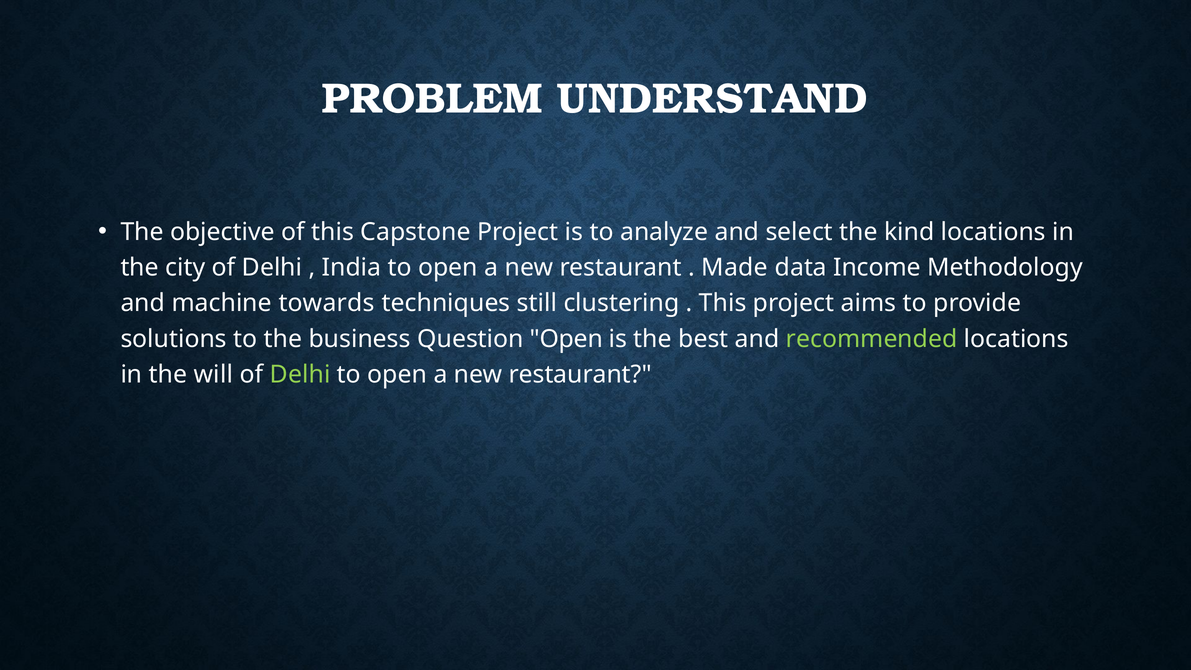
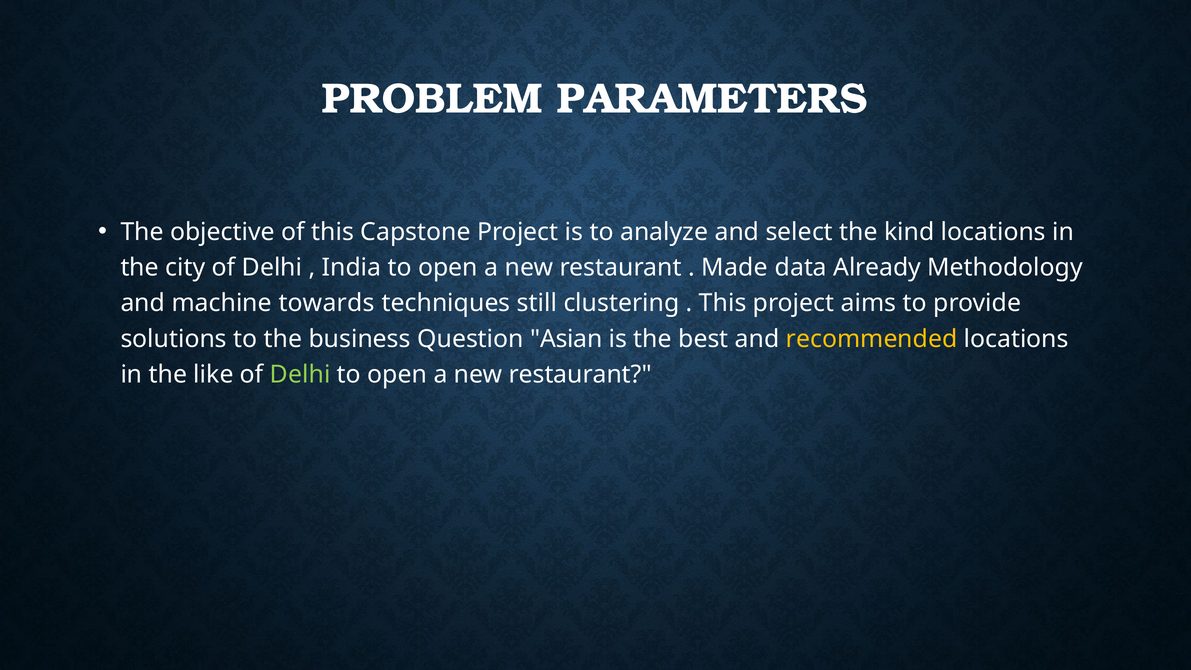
UNDERSTAND: UNDERSTAND -> PARAMETERS (712, 99)
Income: Income -> Already (877, 268)
Question Open: Open -> Asian (566, 339)
recommended colour: light green -> yellow (872, 339)
will: will -> like (214, 375)
